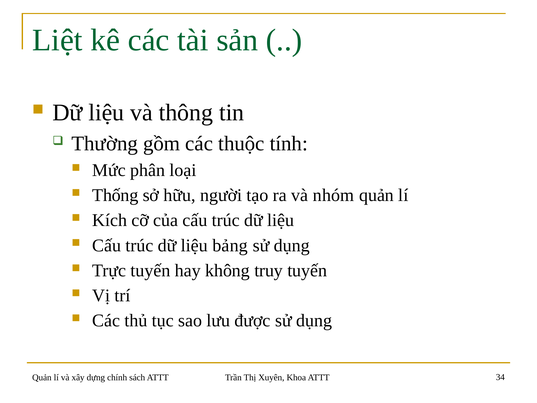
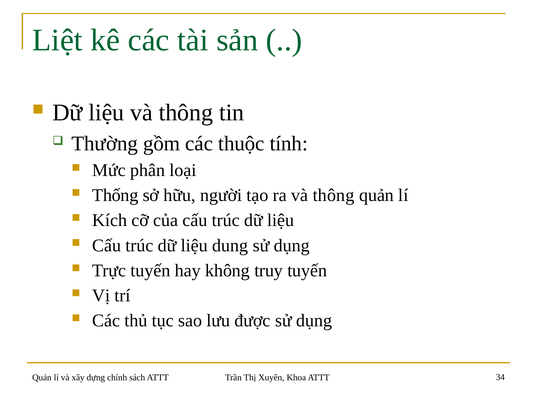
ra và nhóm: nhóm -> thông (334, 195)
bảng: bảng -> dung (230, 245)
